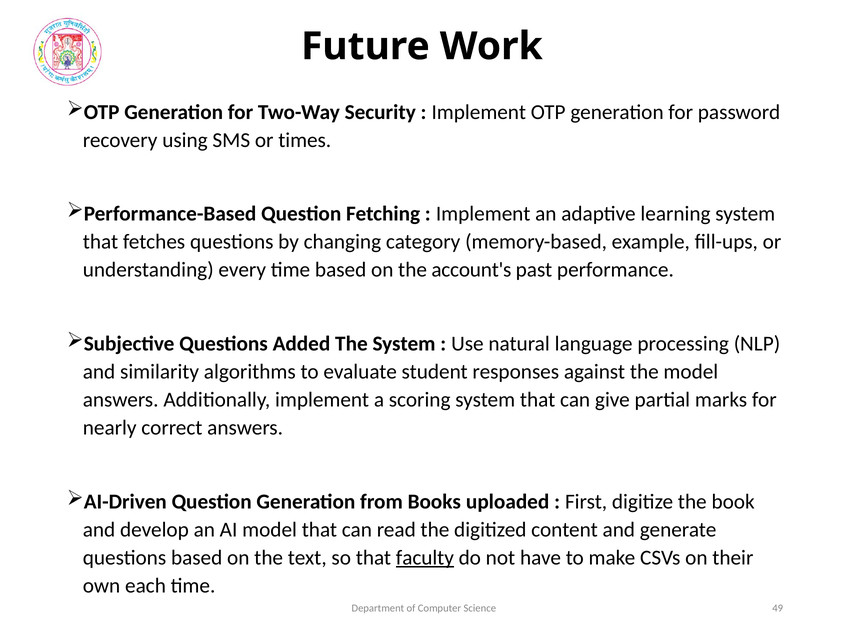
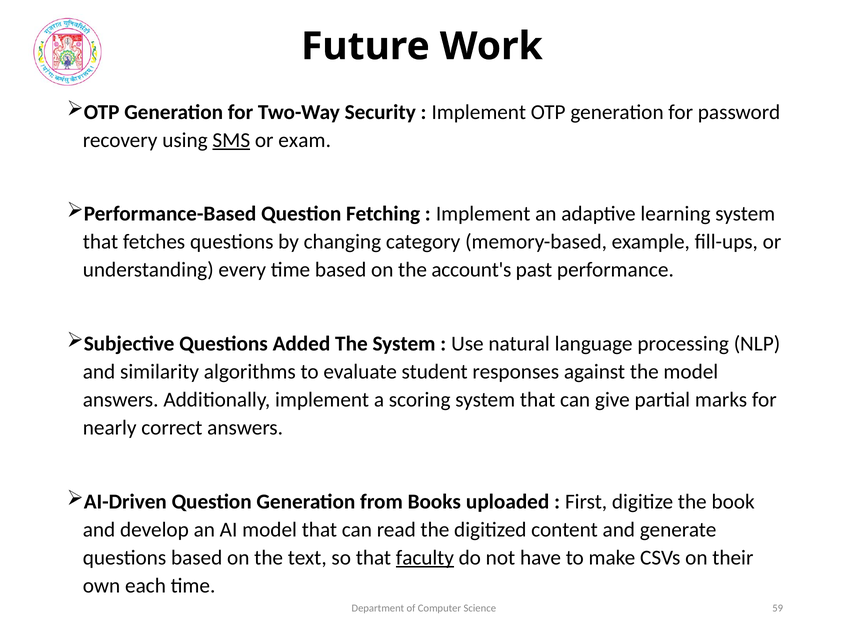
SMS underline: none -> present (231, 140)
times: times -> exam (305, 140)
49: 49 -> 59 (778, 609)
